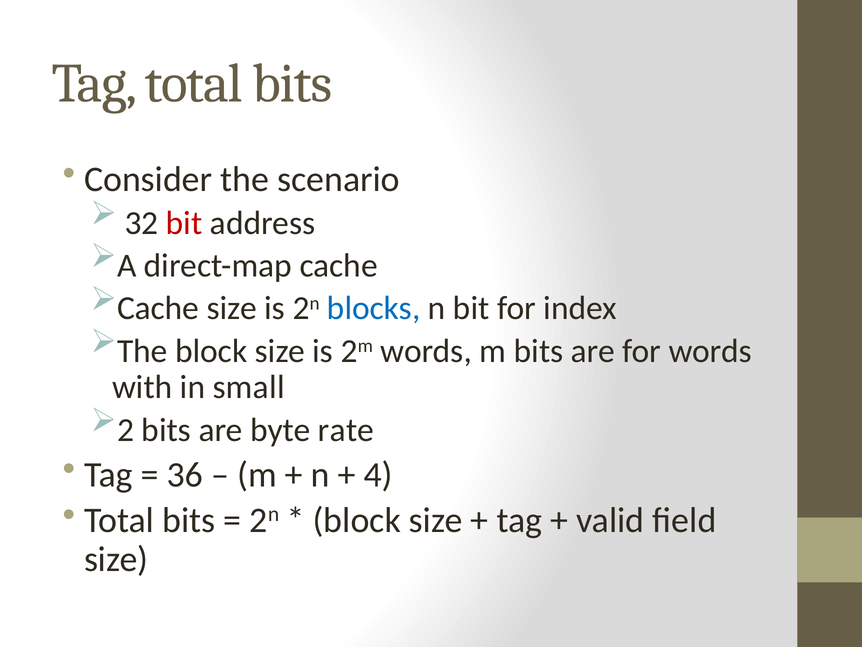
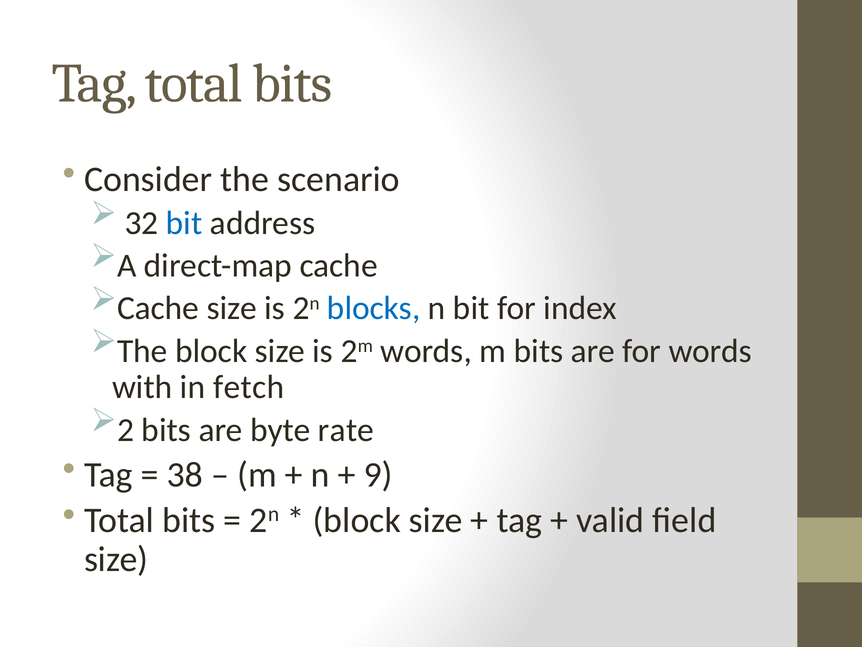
bit colour: red -> blue (184, 223)
small: small -> fetch (249, 387)
36: 36 -> 38 (185, 474)
4: 4 -> 9 (378, 474)
